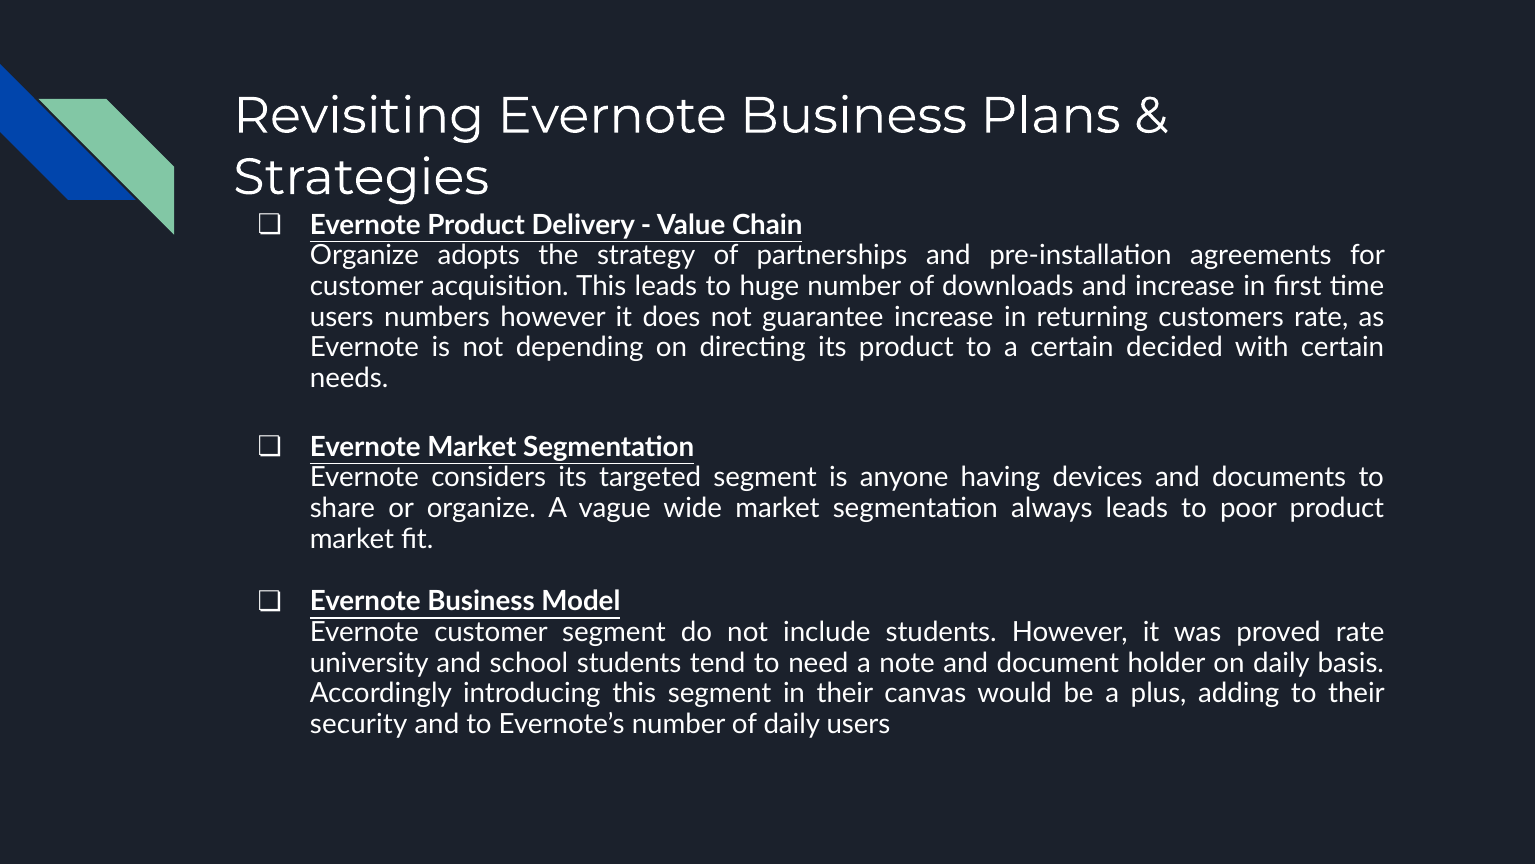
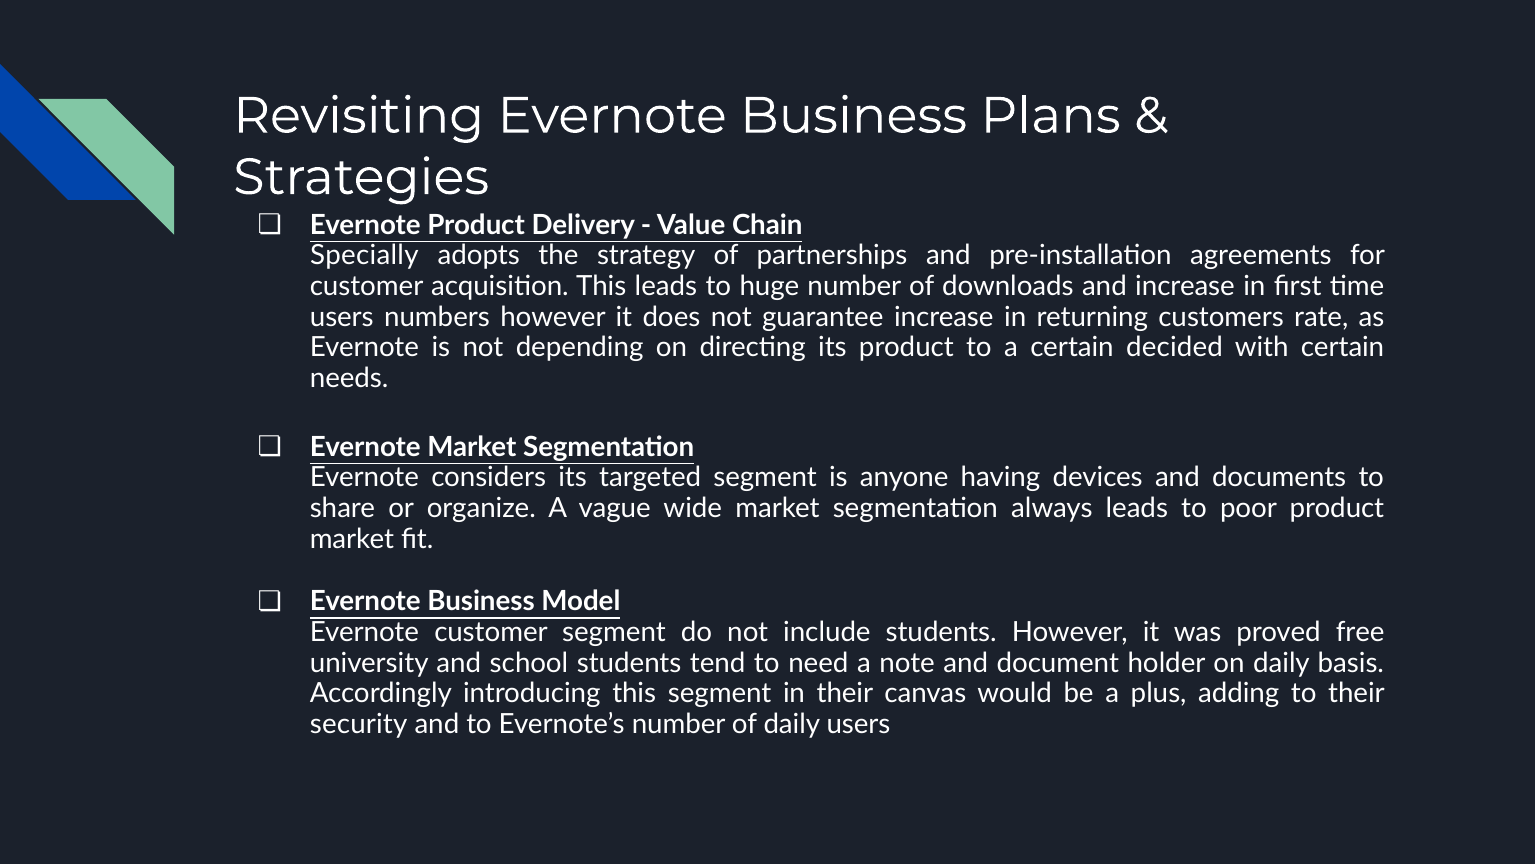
Organize: Organize -> Specially (364, 256)
proved rate: rate -> free (1360, 632)
